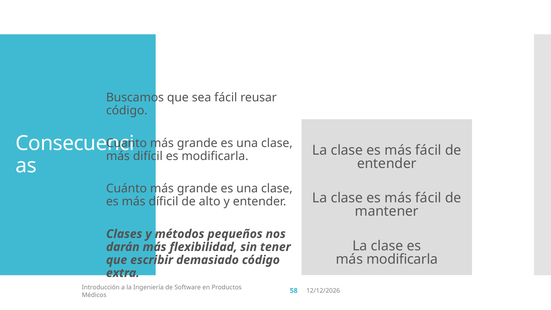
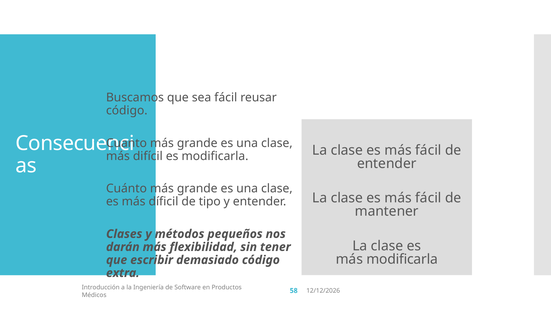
alto: alto -> tipo (210, 201)
